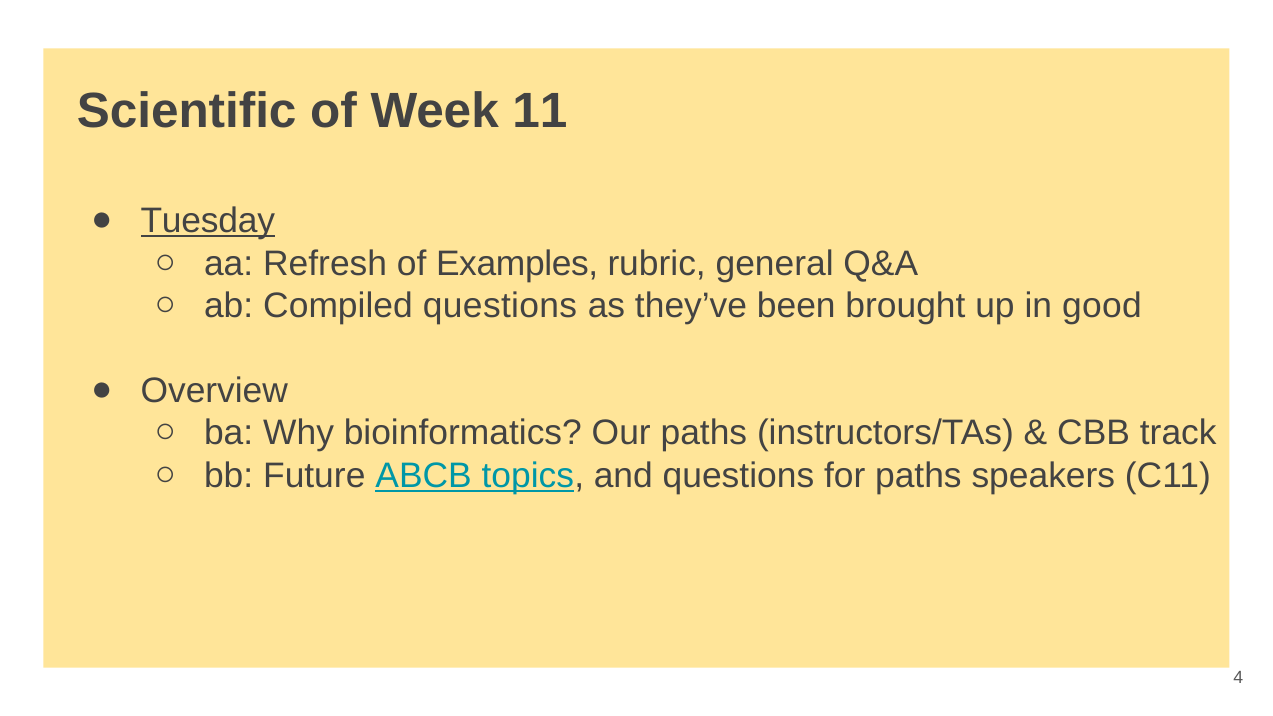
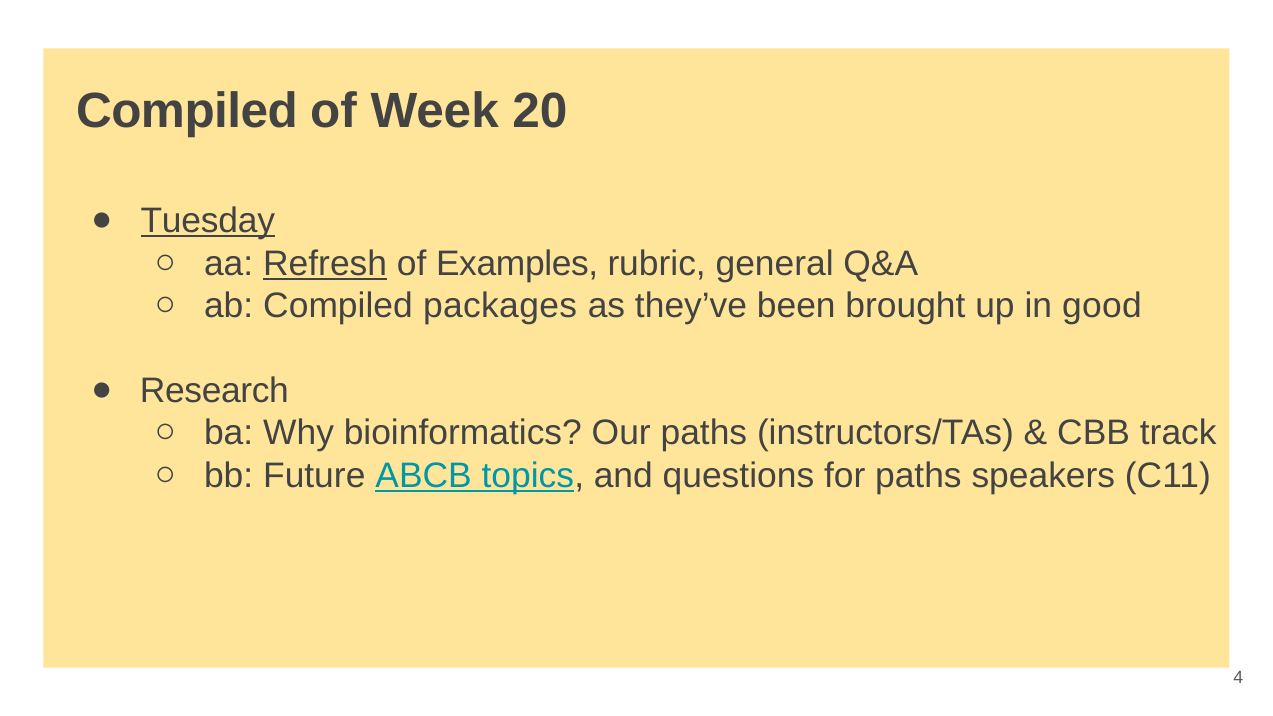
Scientific: Scientific -> Compiled (187, 112)
11: 11 -> 20 (540, 112)
Refresh underline: none -> present (325, 263)
Compiled questions: questions -> packages (500, 306)
Overview: Overview -> Research (214, 391)
